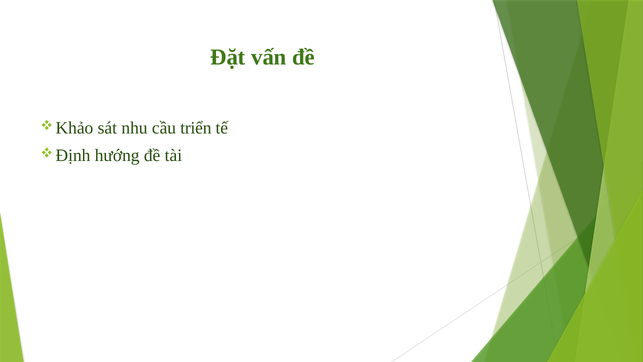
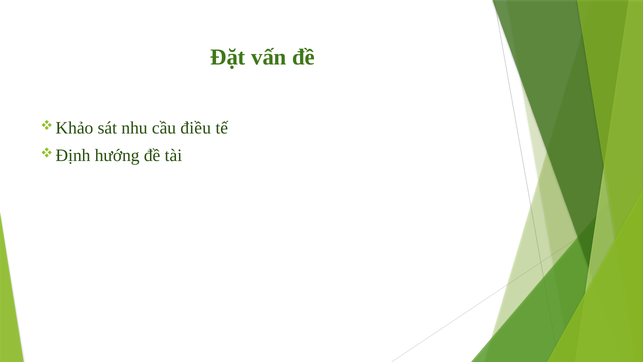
triển: triển -> điều (196, 128)
